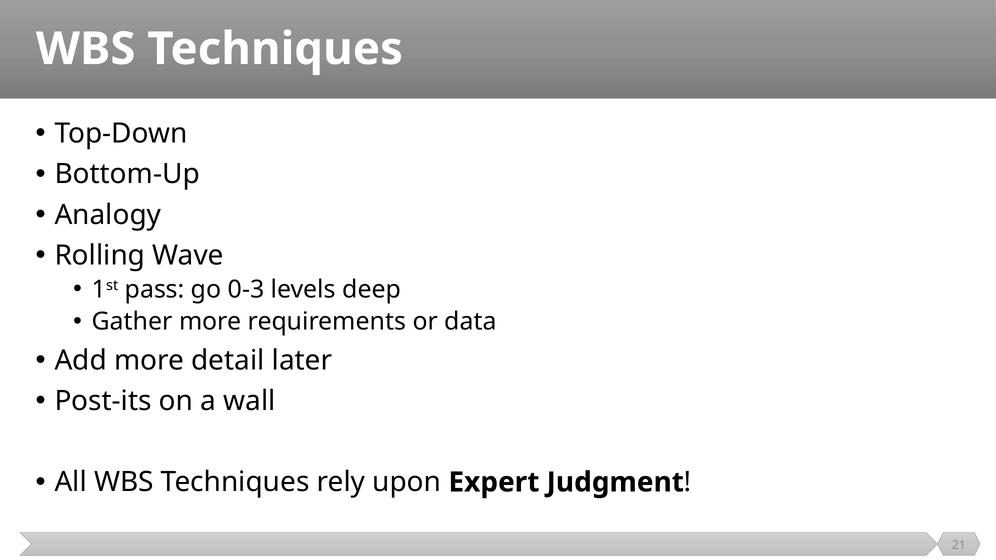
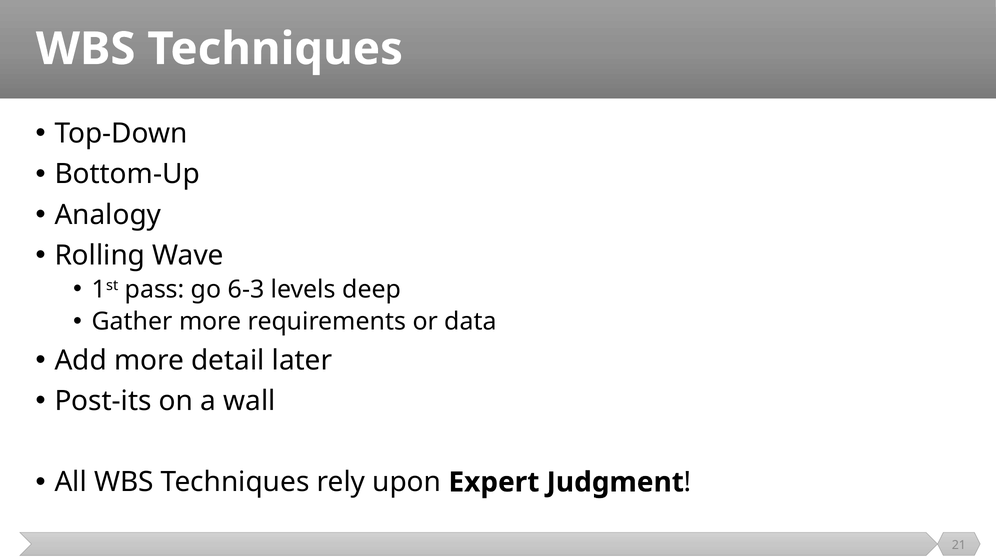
0-3: 0-3 -> 6-3 (246, 289)
